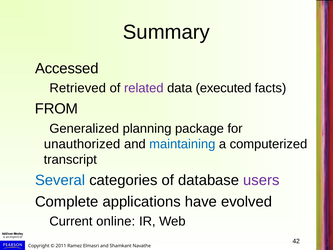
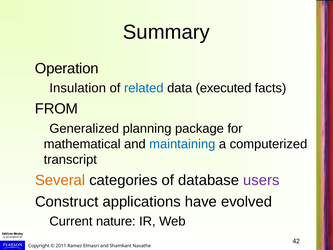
Accessed: Accessed -> Operation (67, 68)
Retrieved: Retrieved -> Insulation (78, 88)
related colour: purple -> blue (144, 88)
unauthorized: unauthorized -> mathematical (82, 144)
Several colour: blue -> orange (60, 180)
Complete: Complete -> Construct (67, 201)
online: online -> nature (116, 221)
